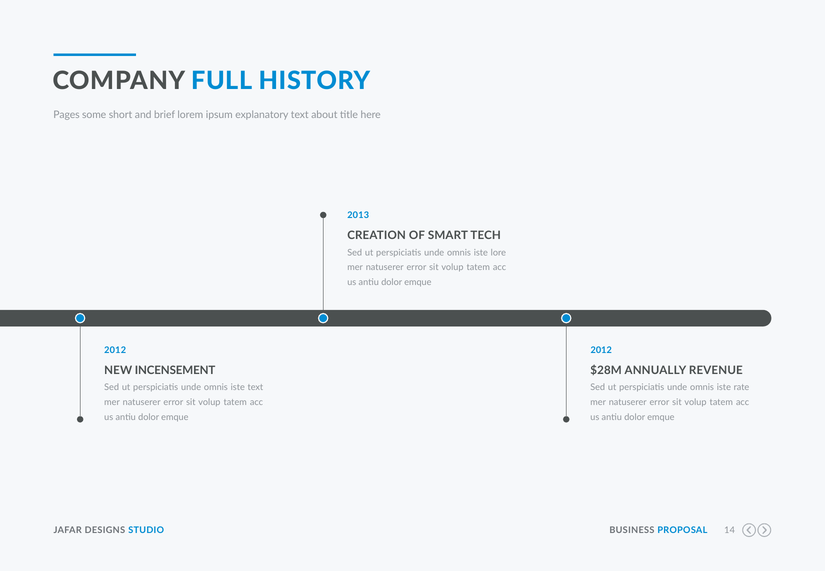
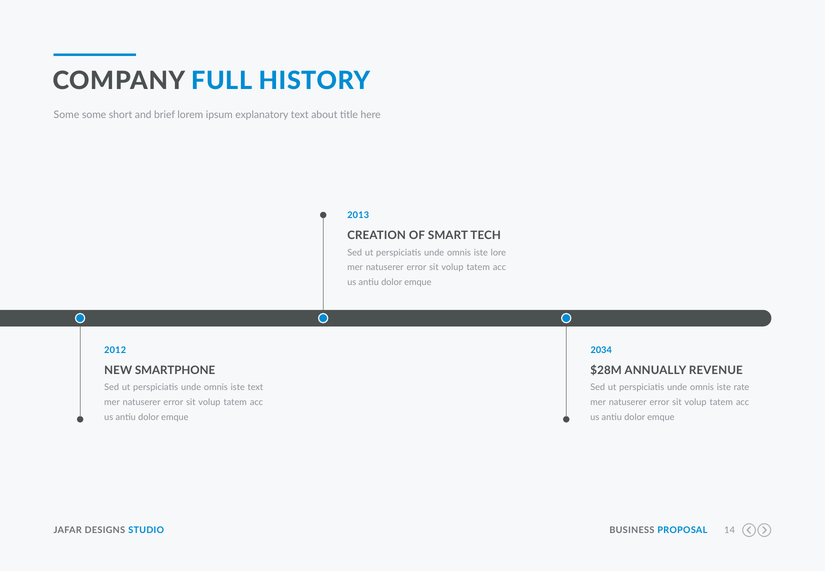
Pages: Pages -> Some (66, 115)
2012: 2012 -> 2034 (601, 350)
INCENSEMENT: INCENSEMENT -> SMARTPHONE (175, 371)
